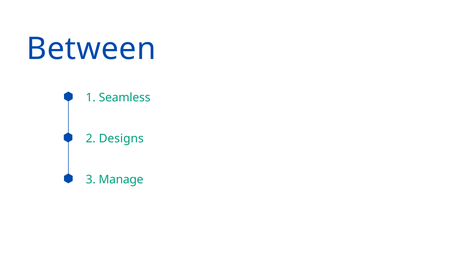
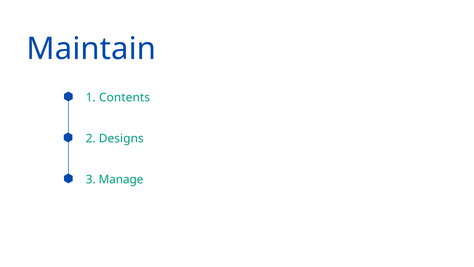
Between: Between -> Maintain (91, 49)
Seamless: Seamless -> Contents (125, 97)
